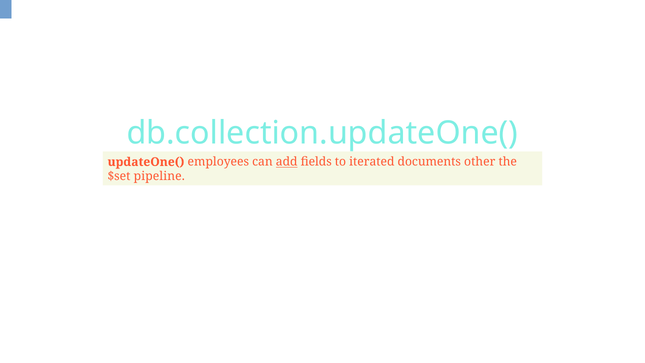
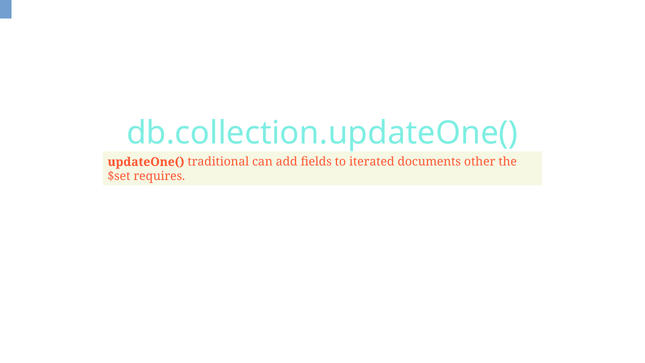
employees: employees -> traditional (218, 162)
add underline: present -> none (287, 162)
pipeline: pipeline -> requires (159, 176)
